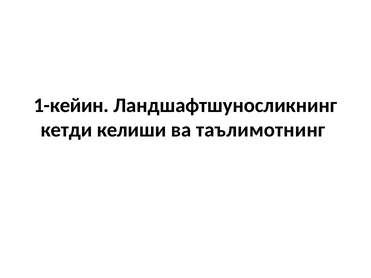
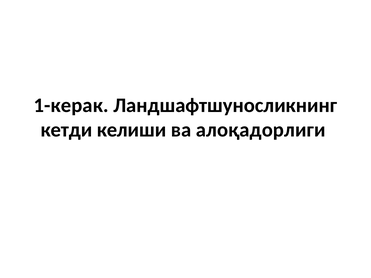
1-кейин: 1-кейин -> 1-керак (71, 105)
таълимотнинг: таълимотнинг -> алоқадорлиги (261, 130)
